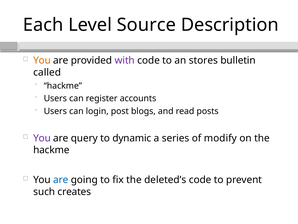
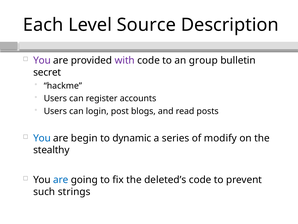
You colour: orange -> purple (42, 60)
stores: stores -> group (203, 60)
called: called -> secret (47, 72)
You colour: purple -> blue (42, 138)
query: query -> begin (84, 138)
hackme: hackme -> stealthy (51, 150)
creates: creates -> strings (74, 191)
